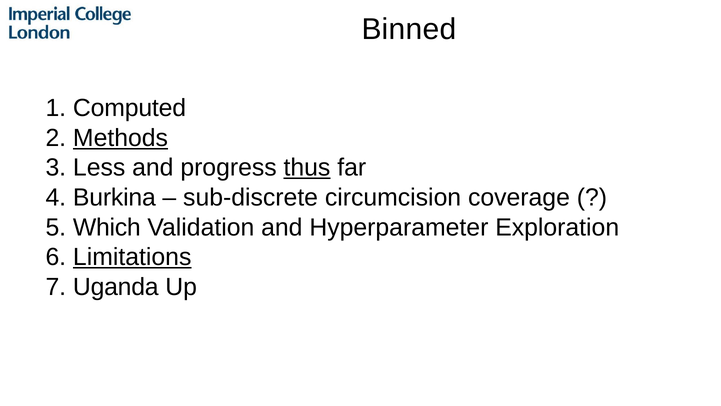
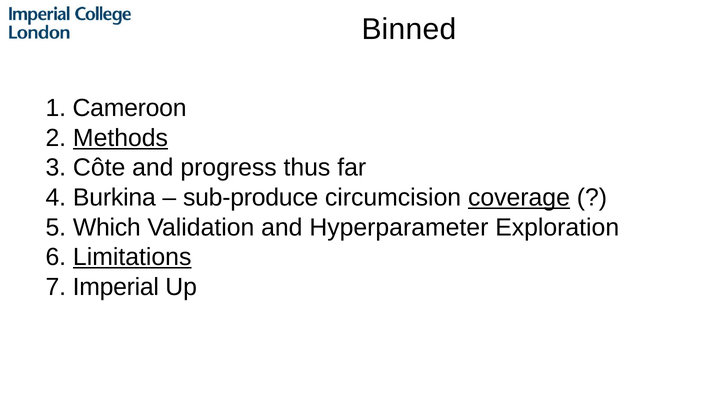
Computed: Computed -> Cameroon (130, 108)
Less: Less -> Côte (99, 168)
thus underline: present -> none (307, 168)
sub-discrete: sub-discrete -> sub-produce (251, 197)
coverage underline: none -> present (519, 197)
Uganda: Uganda -> Imperial (116, 287)
